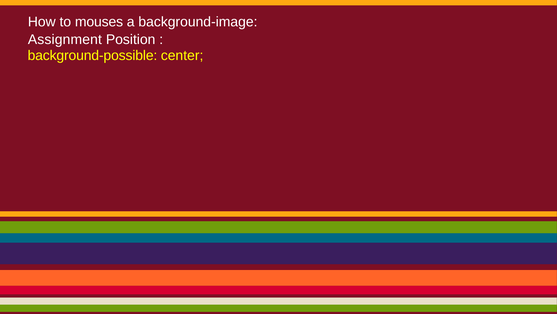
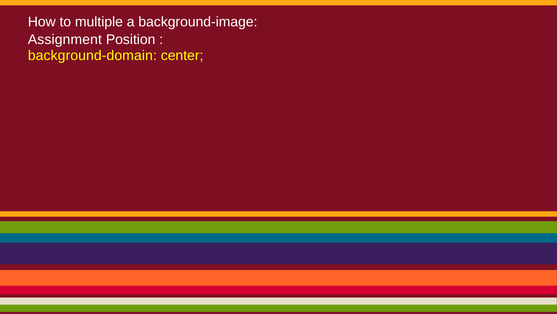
mouses: mouses -> multiple (99, 22)
background-possible: background-possible -> background-domain (92, 55)
